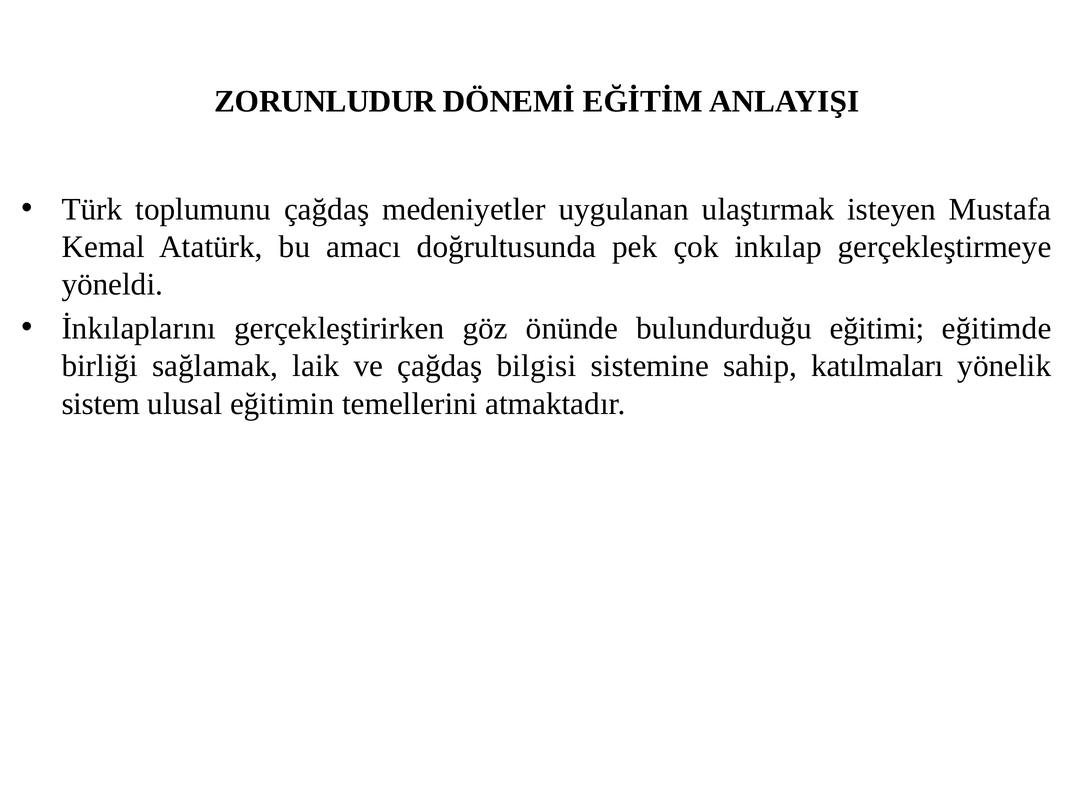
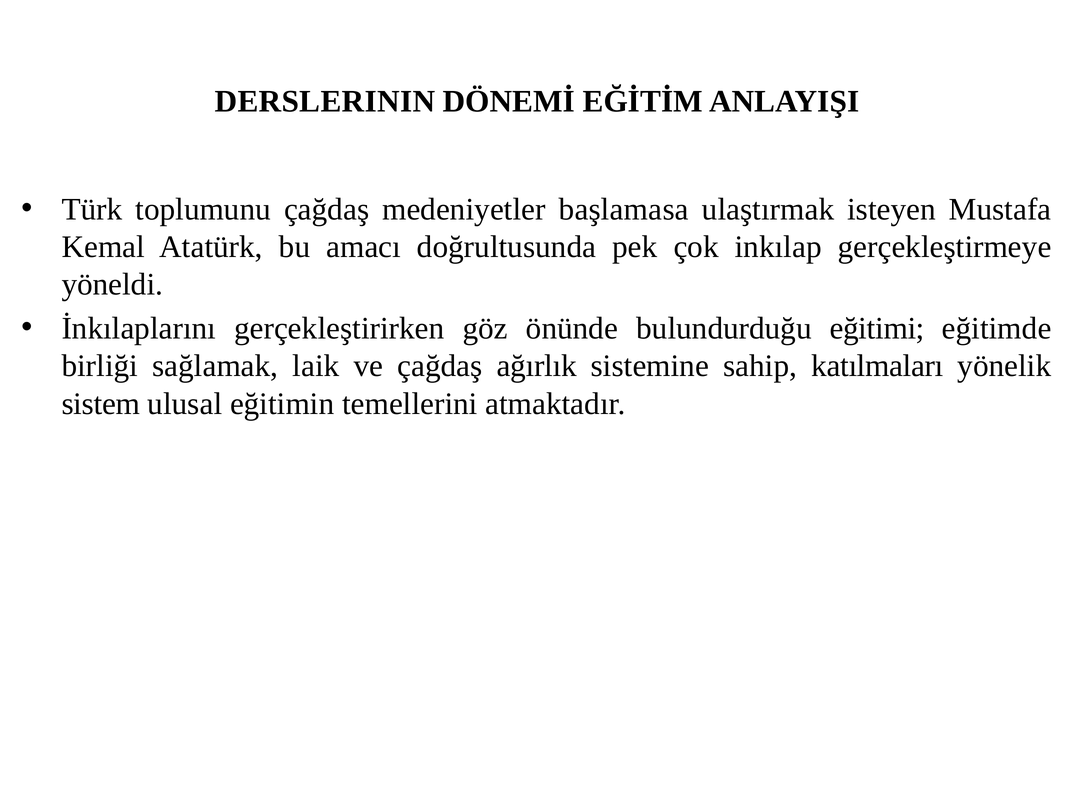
ZORUNLUDUR: ZORUNLUDUR -> DERSLERININ (325, 102)
uygulanan: uygulanan -> başlamasa (624, 209)
bilgisi: bilgisi -> ağırlık (537, 366)
